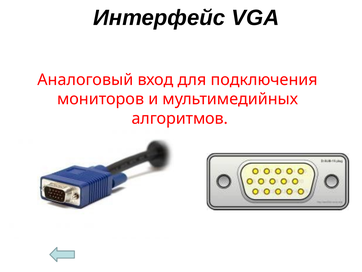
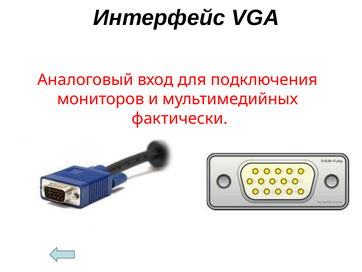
алгоритмов: алгоритмов -> фактически (180, 118)
